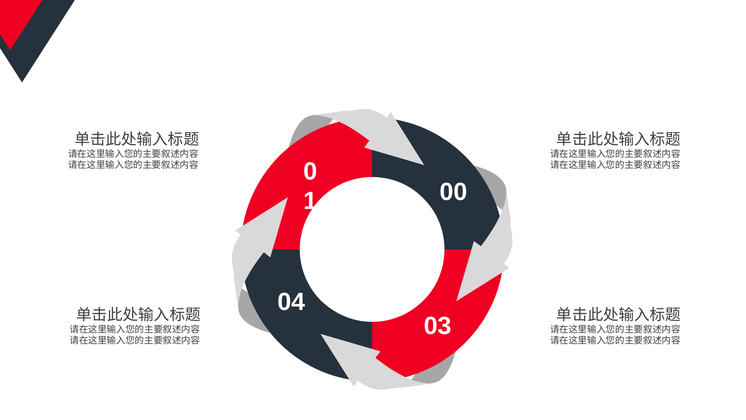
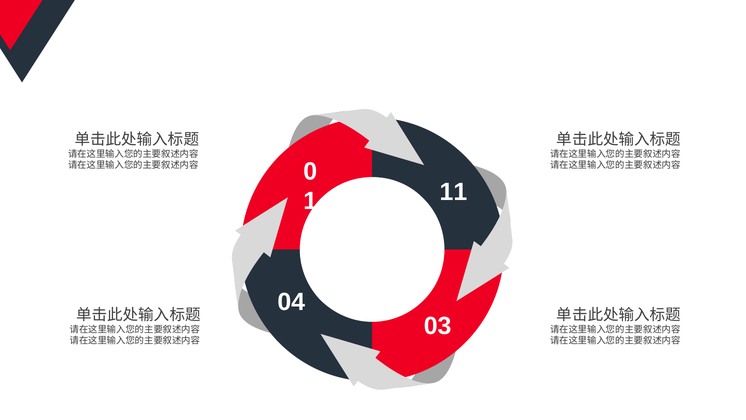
00: 00 -> 11 (453, 192)
